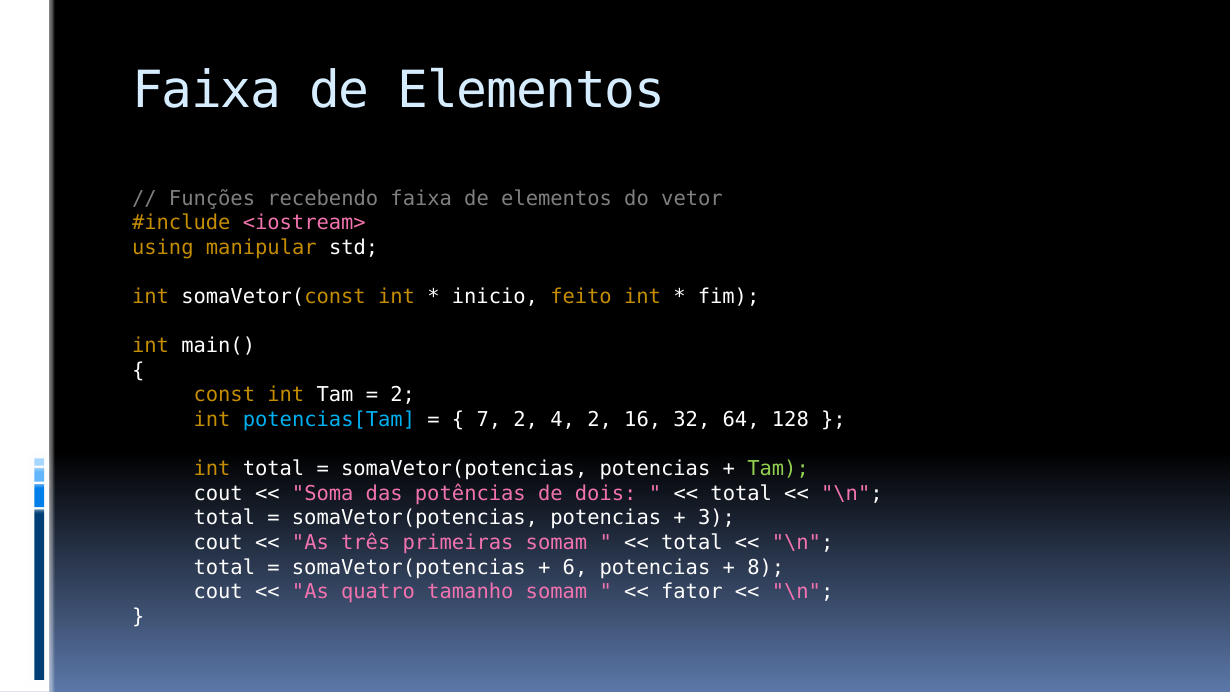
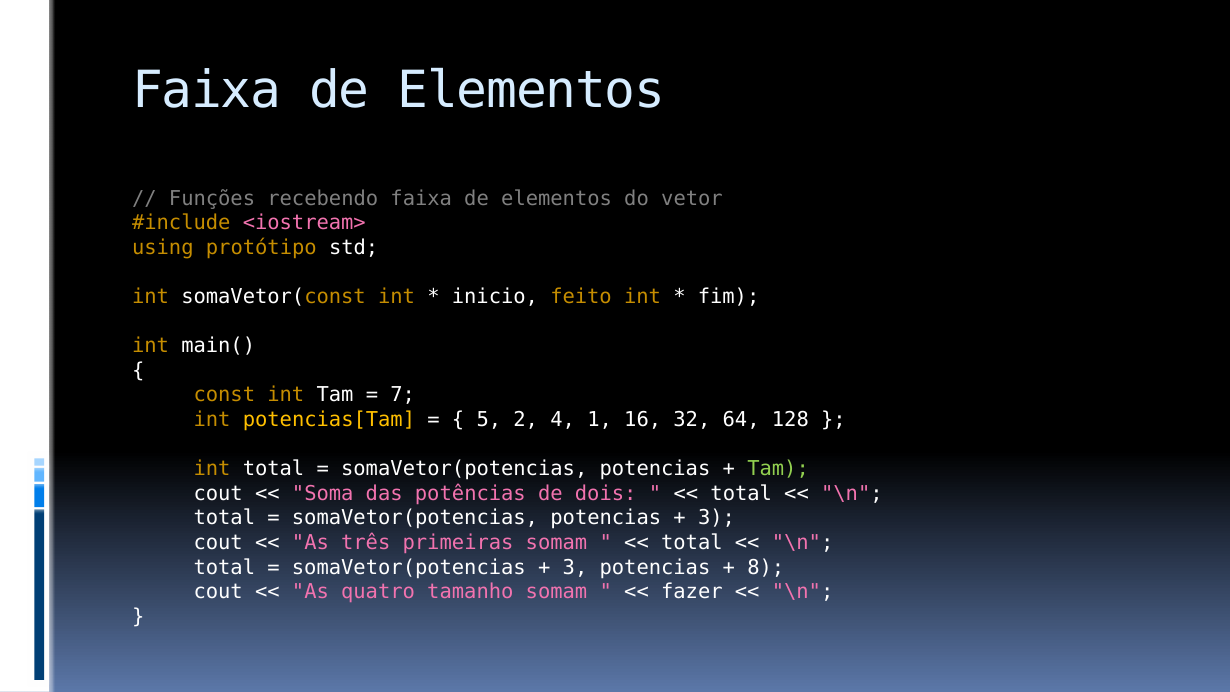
manipular: manipular -> protótipo (261, 248)
2: 2 -> 7 (403, 395)
potencias[Tam colour: light blue -> yellow (329, 420)
7: 7 -> 5 (489, 420)
4 2: 2 -> 1 (600, 420)
6: 6 -> 3 (575, 567)
fator: fator -> fazer (692, 592)
